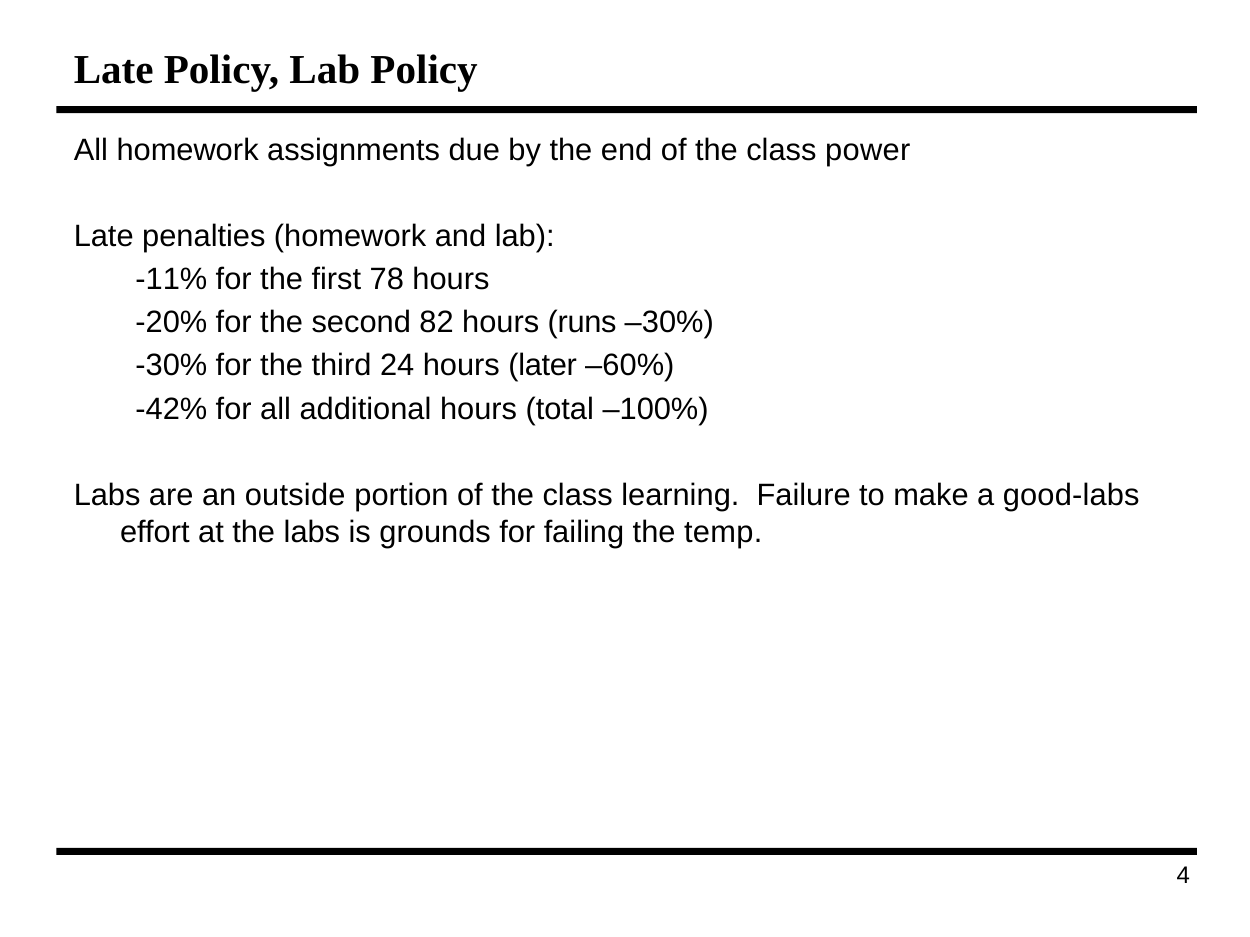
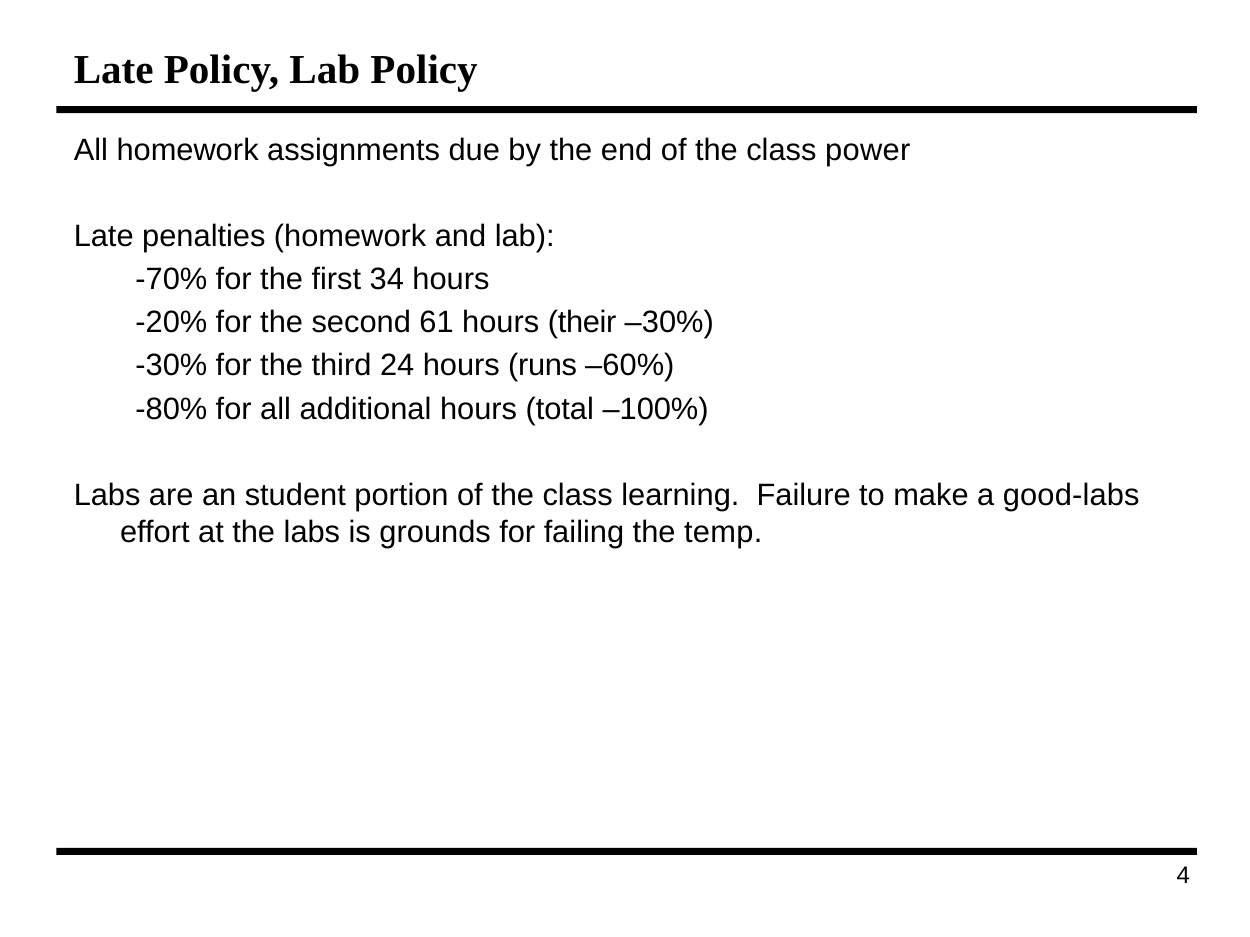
-11%: -11% -> -70% (171, 279)
78: 78 -> 34 (387, 279)
82: 82 -> 61 (437, 323)
runs: runs -> their (582, 323)
later: later -> runs (543, 366)
-42%: -42% -> -80% (171, 409)
outside: outside -> student (295, 495)
